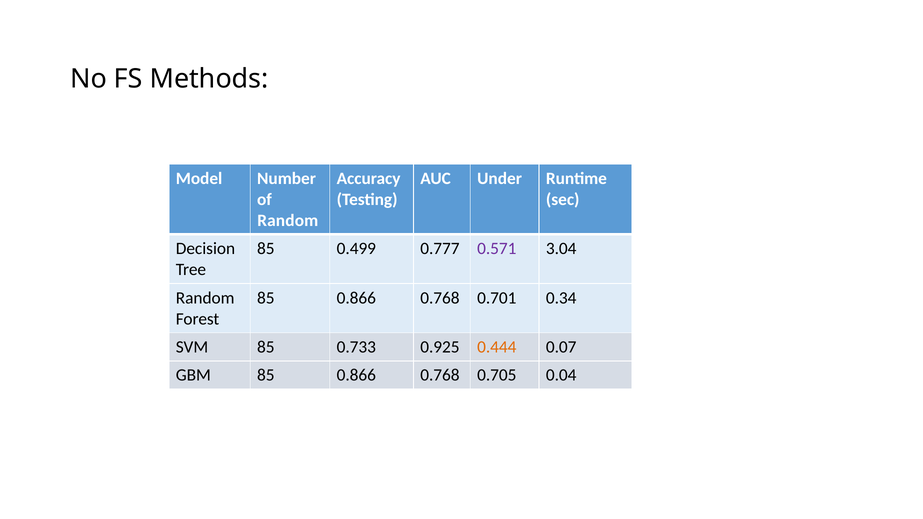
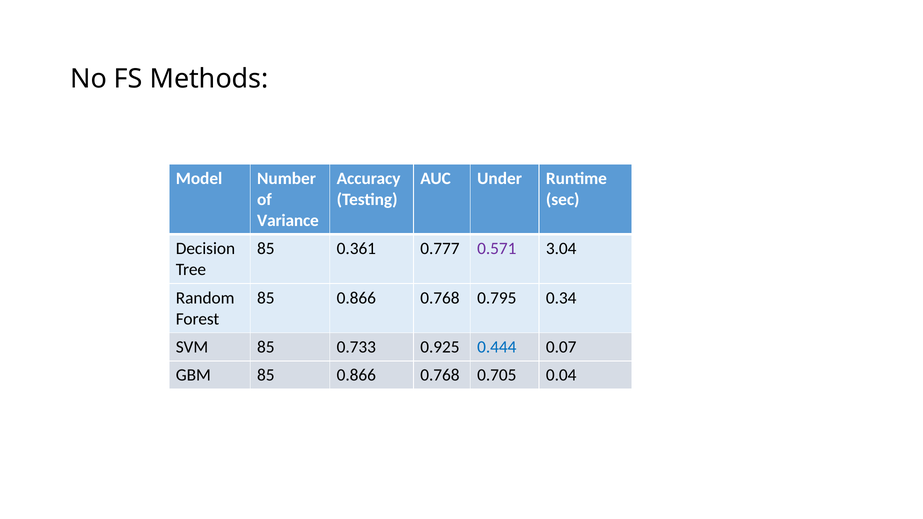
Random: Random -> Variance (288, 221)
0.499: 0.499 -> 0.361 (356, 249)
0.701: 0.701 -> 0.795 (497, 298)
0.444 colour: orange -> blue (497, 347)
